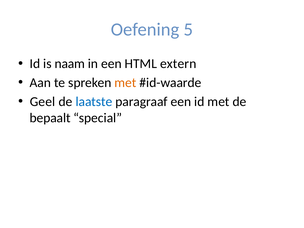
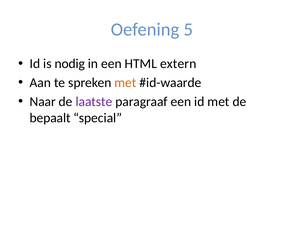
naam: naam -> nodig (70, 64)
Geel: Geel -> Naar (43, 102)
laatste colour: blue -> purple (94, 102)
